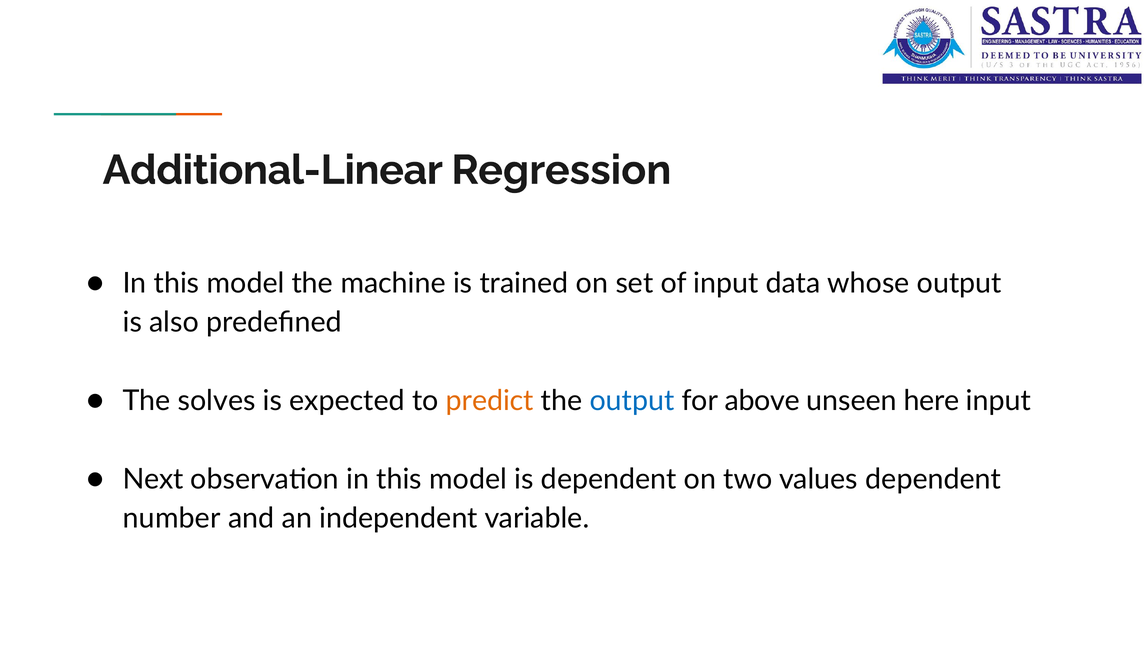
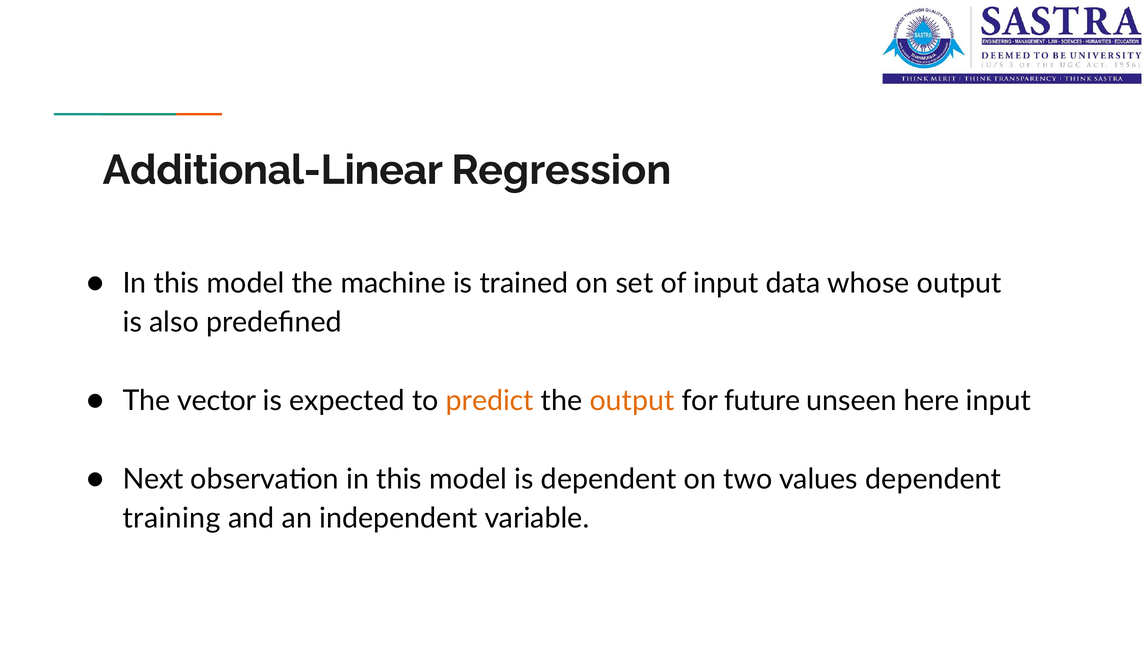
solves: solves -> vector (217, 401)
output colour: blue -> orange (632, 401)
above: above -> future (762, 401)
number: number -> training (172, 518)
